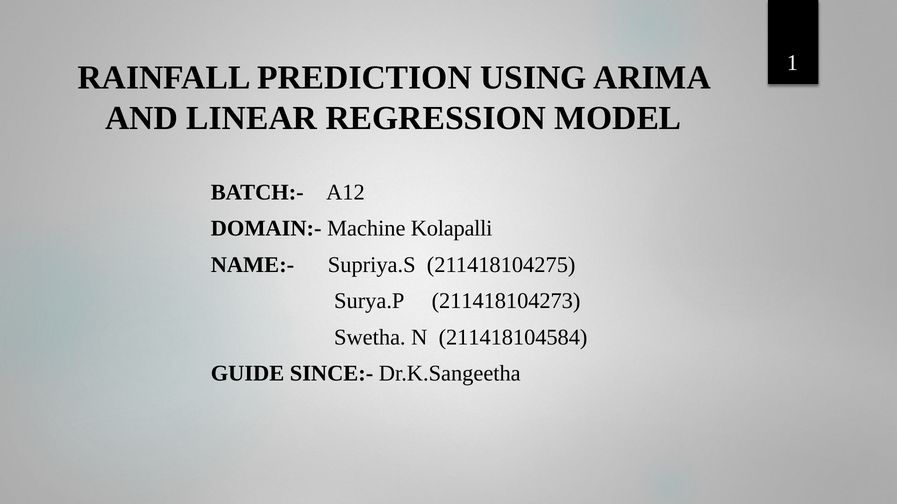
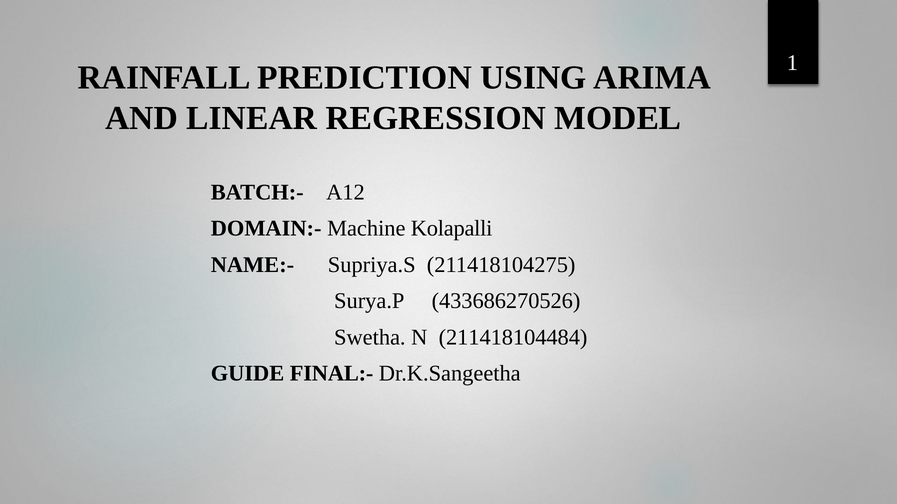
211418104273: 211418104273 -> 433686270526 (506, 301)
211418104584: 211418104584 -> 211418104484 (513, 338)
SINCE:-: SINCE:- -> FINAL:- (332, 374)
